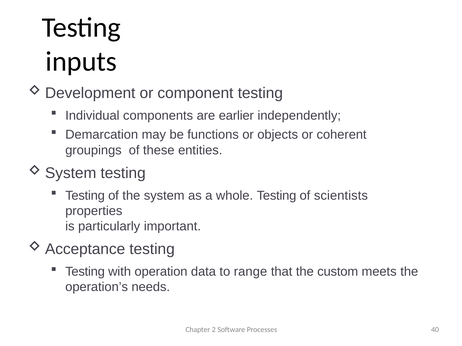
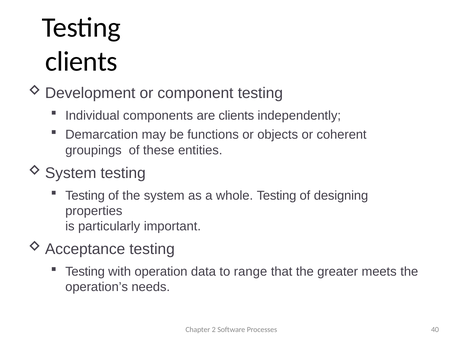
inputs: inputs -> clients (81, 62)
are earlier: earlier -> clients (236, 116)
scientists: scientists -> designing (341, 196)
custom: custom -> greater (338, 272)
